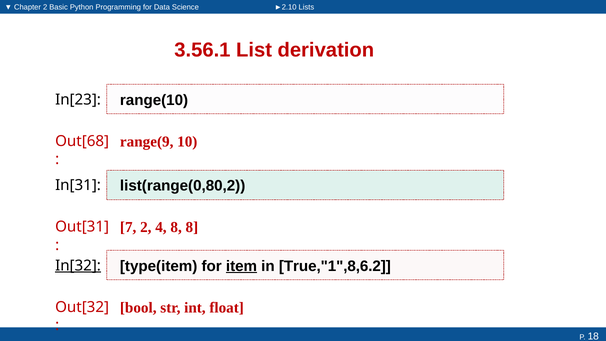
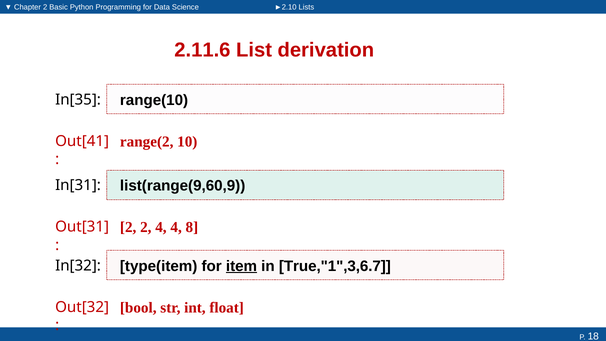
3.56.1: 3.56.1 -> 2.11.6 (202, 50)
In[23: In[23 -> In[35 (78, 100)
range(9: range(9 -> range(2 (147, 142)
Out[68: Out[68 -> Out[41 (82, 141)
list(range(0,80,2: list(range(0,80,2 -> list(range(9,60,9 (183, 186)
7: 7 -> 2 (128, 227)
4 8: 8 -> 4 (176, 227)
In[32 underline: present -> none (78, 266)
True,"1",8,6.2: True,"1",8,6.2 -> True,"1",3,6.7 (335, 266)
